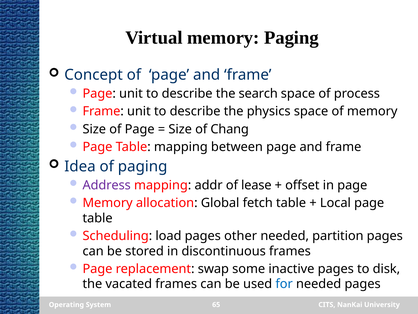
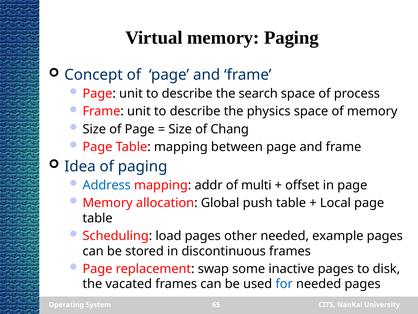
Address colour: purple -> blue (107, 185)
lease: lease -> multi (256, 185)
fetch: fetch -> push (258, 203)
partition: partition -> example (338, 236)
